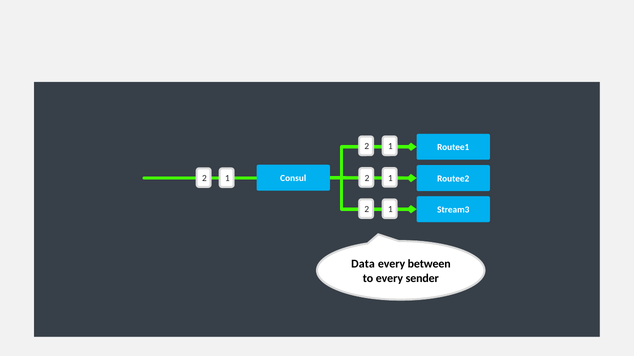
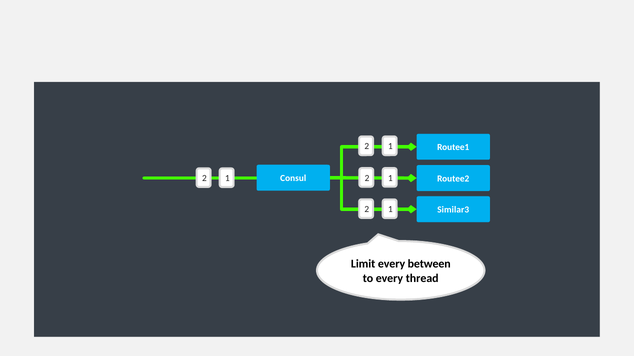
Stream3: Stream3 -> Similar3 (453, 210)
Data: Data -> Limit (363, 265)
sender: sender -> thread (422, 279)
